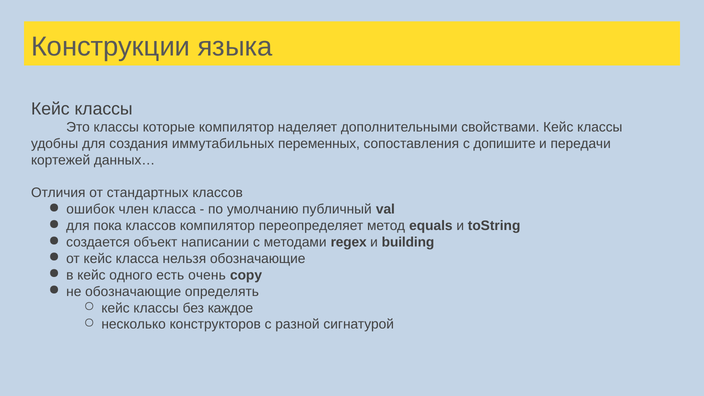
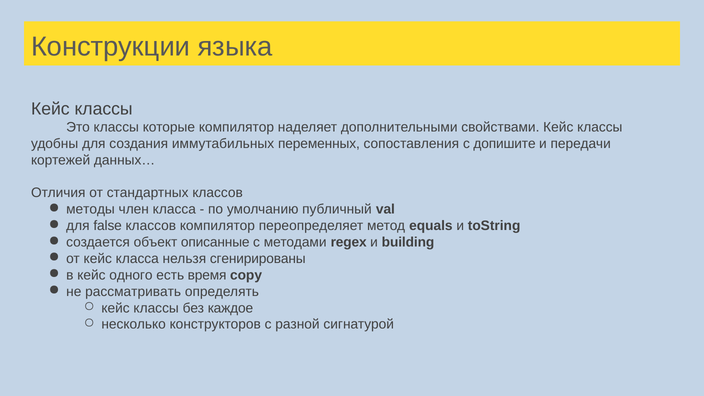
ошибок: ошибок -> методы (91, 209)
пока: пока -> false (108, 226)
написании: написании -> описанные (215, 242)
нельзя обозначающие: обозначающие -> сгенирированы (258, 259)
очень: очень -> время (207, 275)
не обозначающие: обозначающие -> рассматривать (133, 292)
